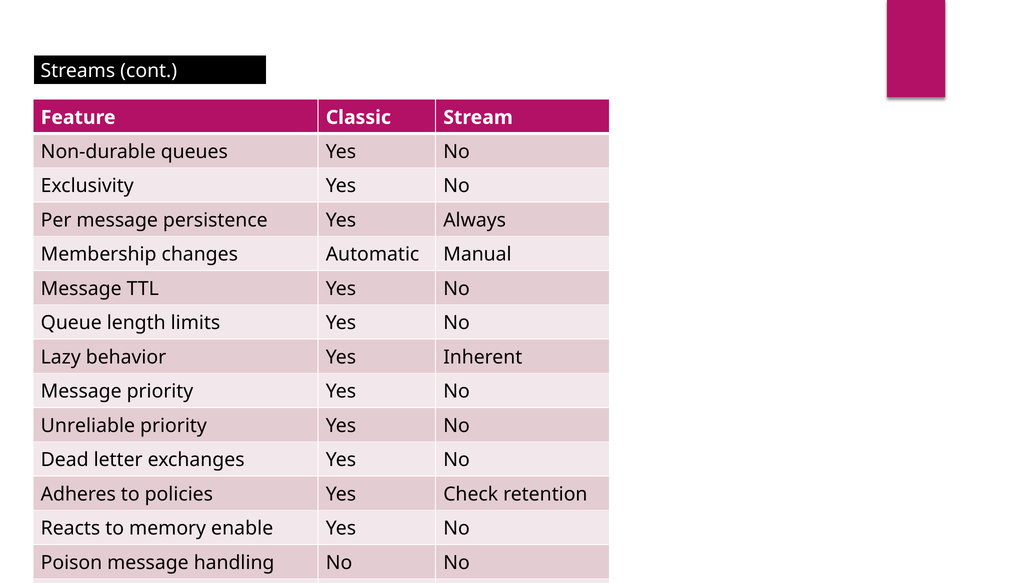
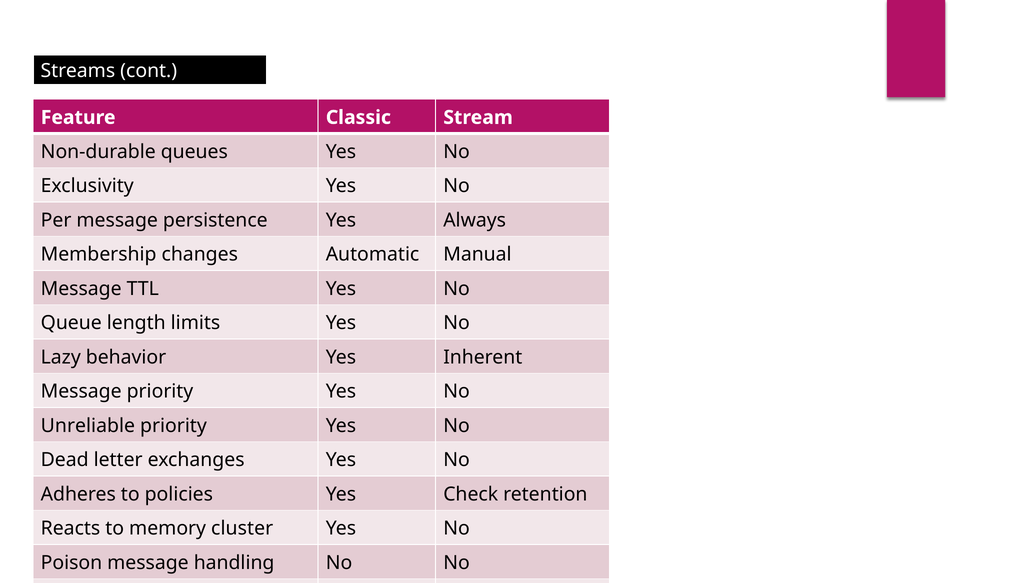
enable: enable -> cluster (242, 528)
